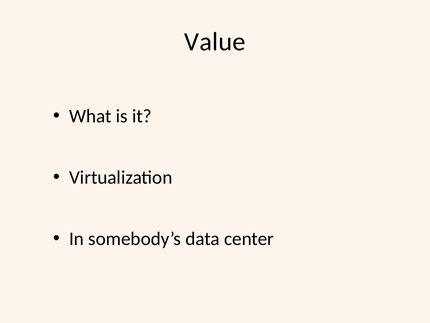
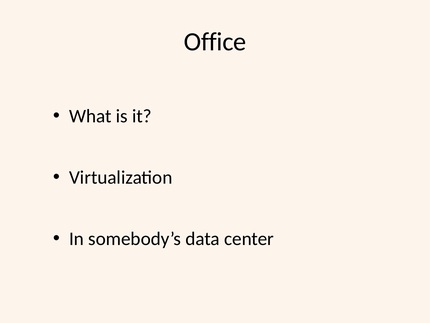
Value: Value -> Office (215, 42)
